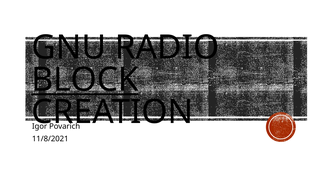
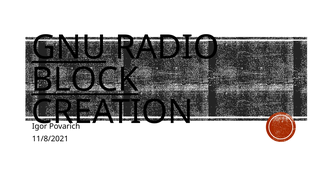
GNU underline: none -> present (69, 48)
